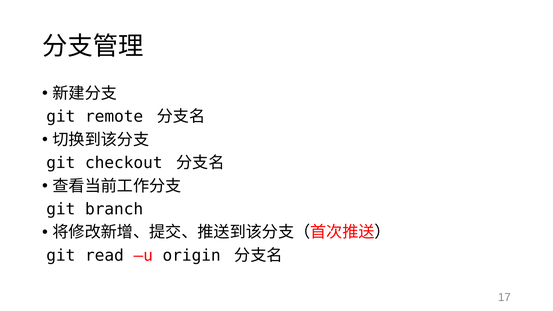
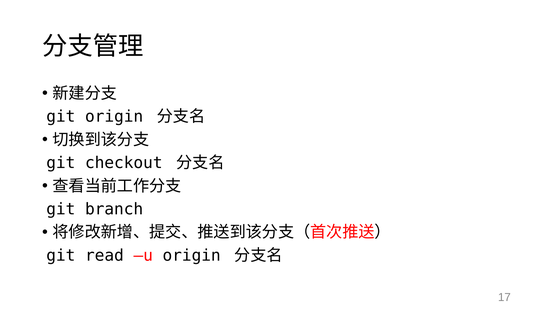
git remote: remote -> origin (114, 117)
